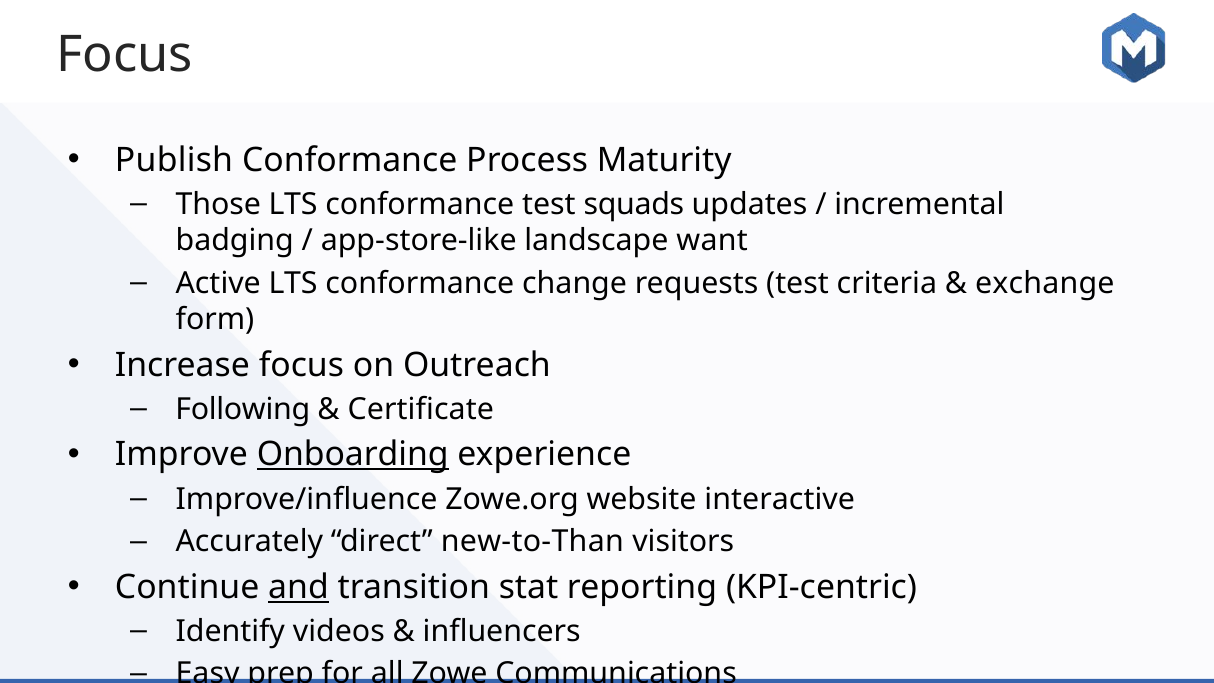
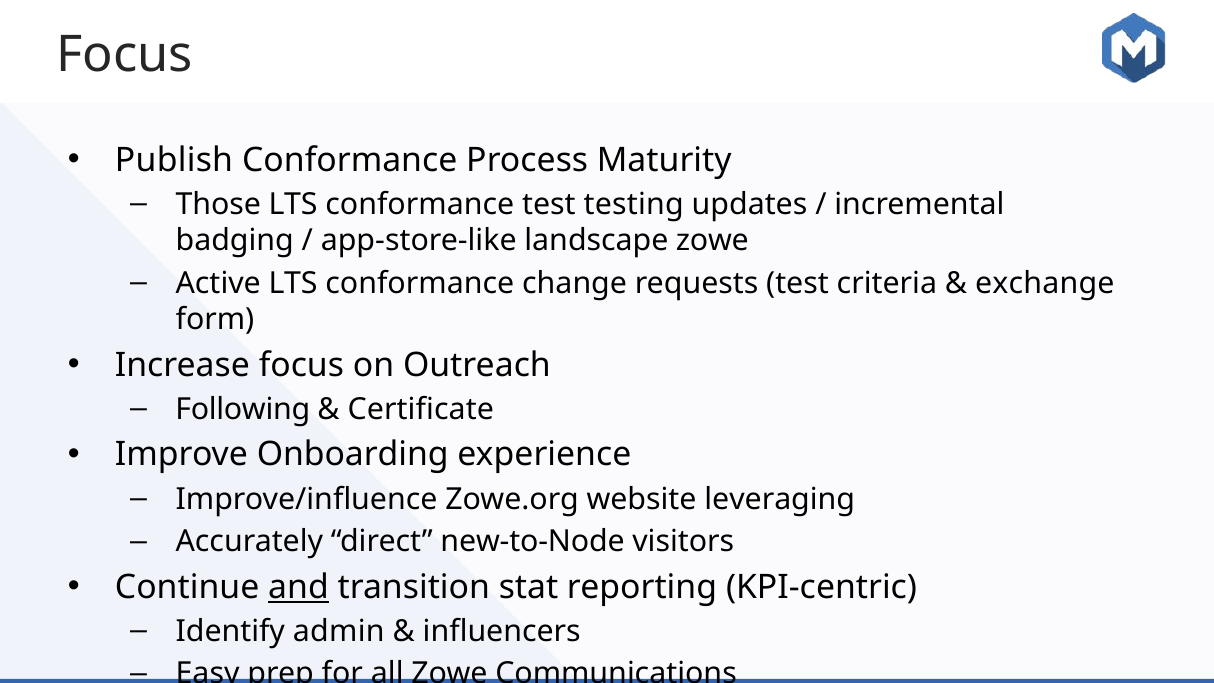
squads: squads -> testing (634, 204)
landscape want: want -> zowe (712, 241)
Onboarding underline: present -> none (353, 455)
interactive: interactive -> leveraging (780, 499)
new-to-Than: new-to-Than -> new-to-Node (533, 542)
videos: videos -> admin (339, 631)
